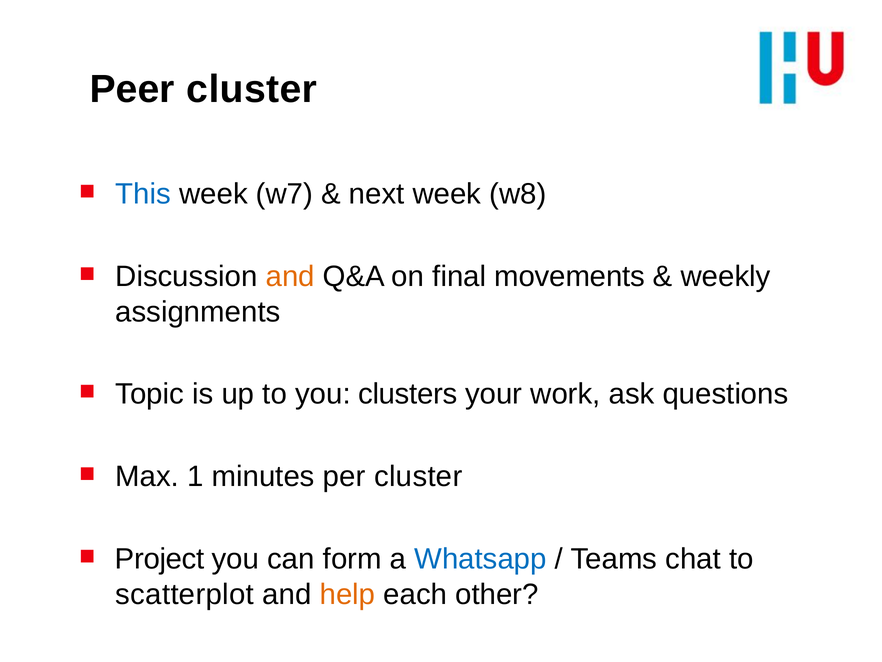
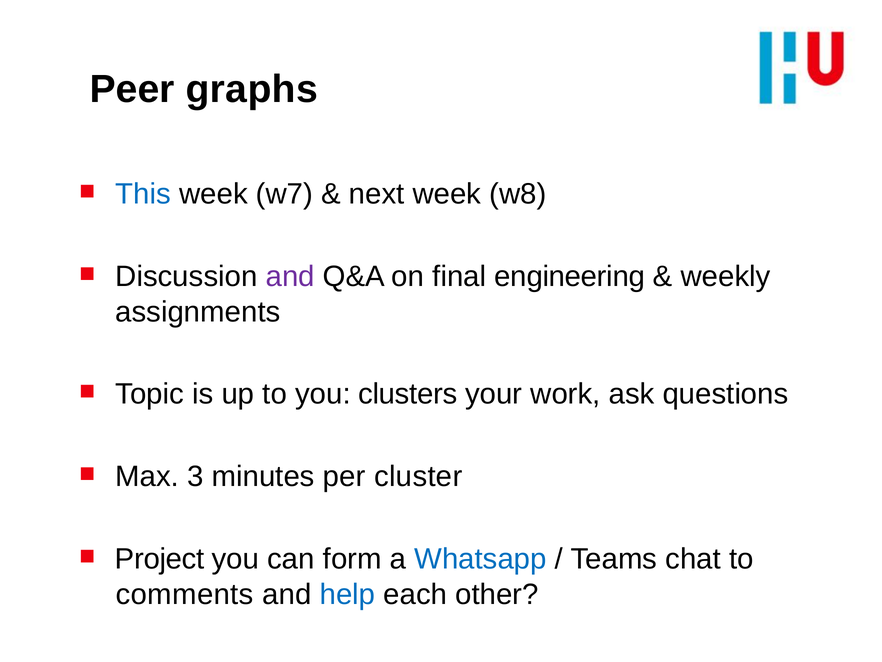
Peer cluster: cluster -> graphs (252, 89)
and colour: orange -> purple (290, 276)
movements: movements -> engineering (570, 276)
1: 1 -> 3 (195, 476)
scatterplot: scatterplot -> comments (185, 594)
help colour: orange -> blue (347, 594)
